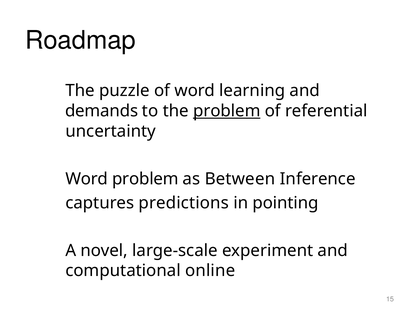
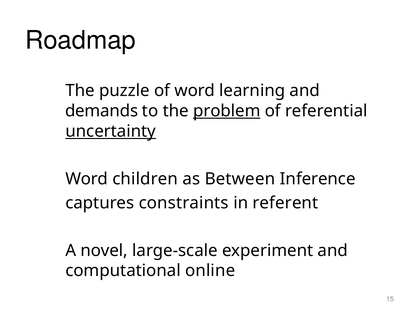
uncertainty underline: none -> present (111, 131)
Word problem: problem -> children (145, 179)
predictions: predictions -> constraints (184, 203)
pointing: pointing -> referent (285, 203)
